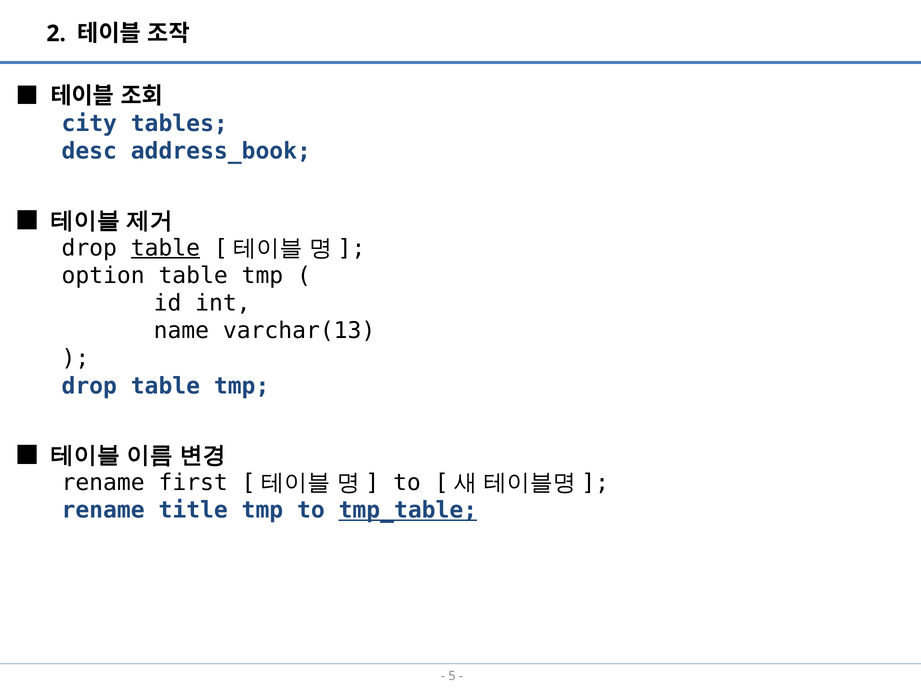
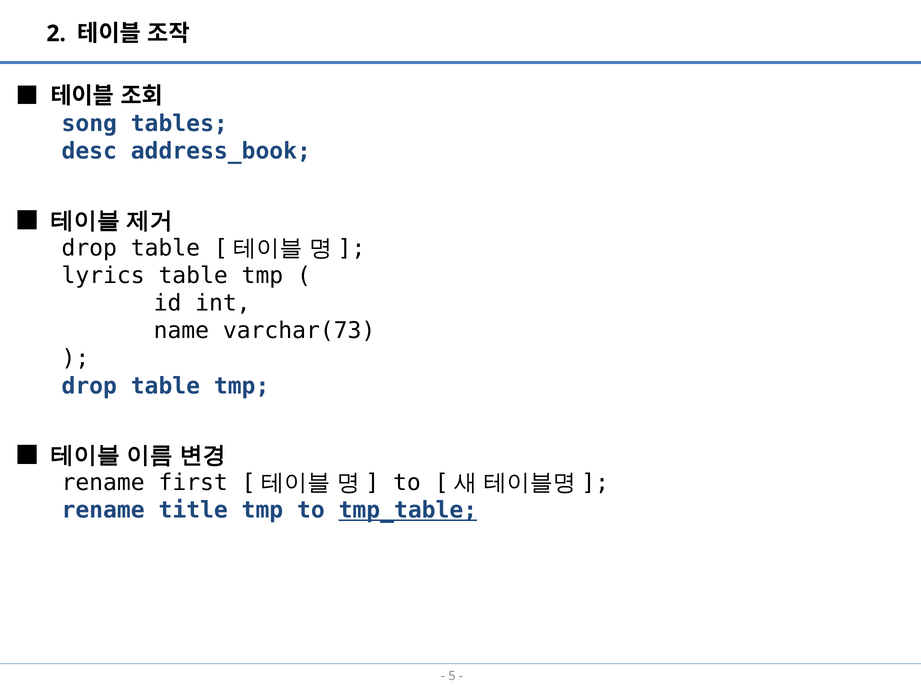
city: city -> song (89, 124)
table underline: present -> none (165, 248)
option: option -> lyrics (103, 276)
varchar(13: varchar(13 -> varchar(73 (299, 331)
